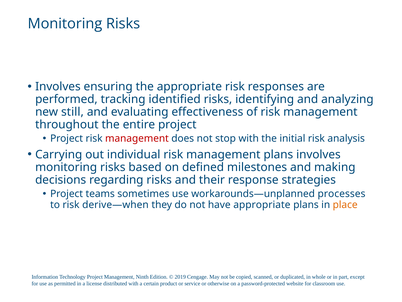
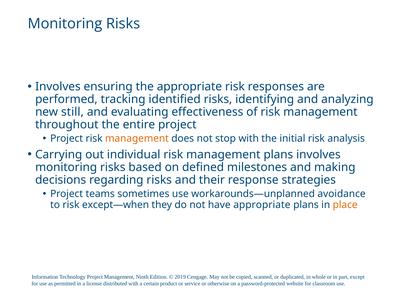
management colour: red -> orange (137, 138)
processes: processes -> avoidance (342, 193)
derive—when: derive—when -> except—when (116, 204)
